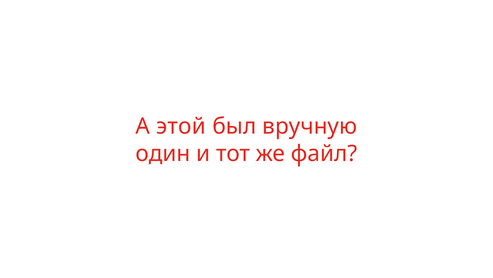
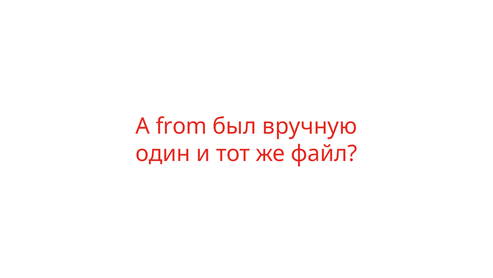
этой: этой -> from (181, 126)
